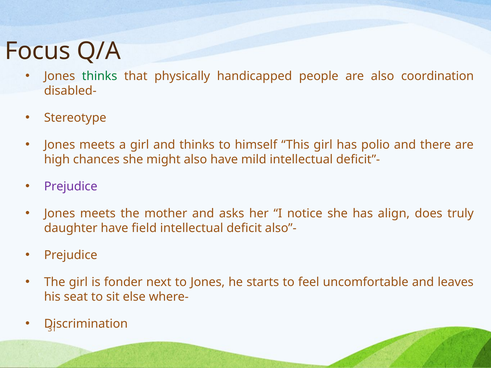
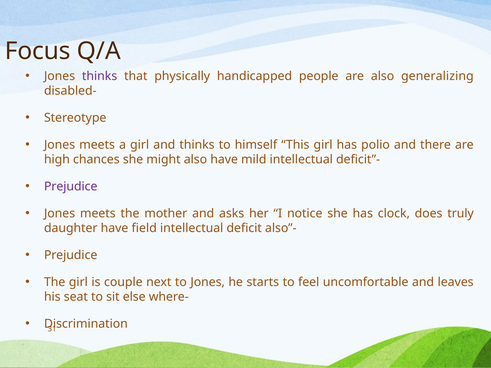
thinks colour: green -> purple (100, 76)
coordination: coordination -> generalizing (437, 76)
align: align -> clock (394, 214)
fonder: fonder -> couple (123, 282)
